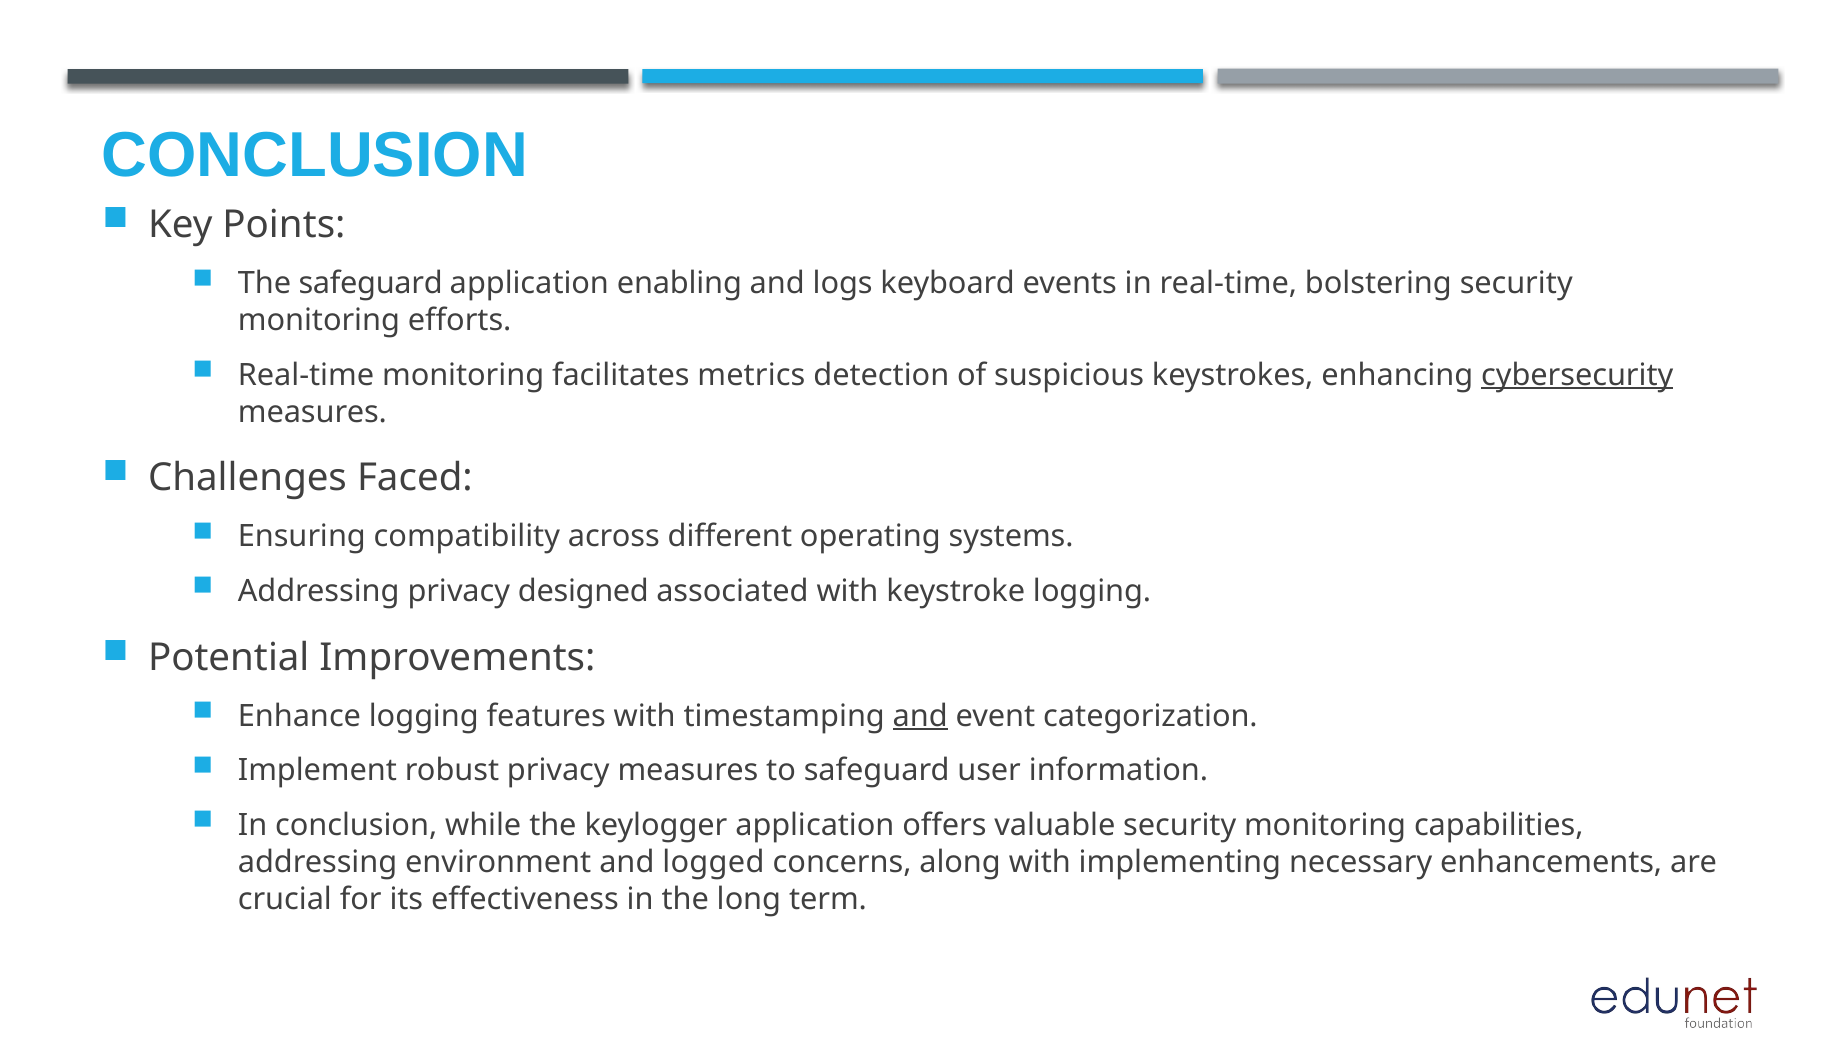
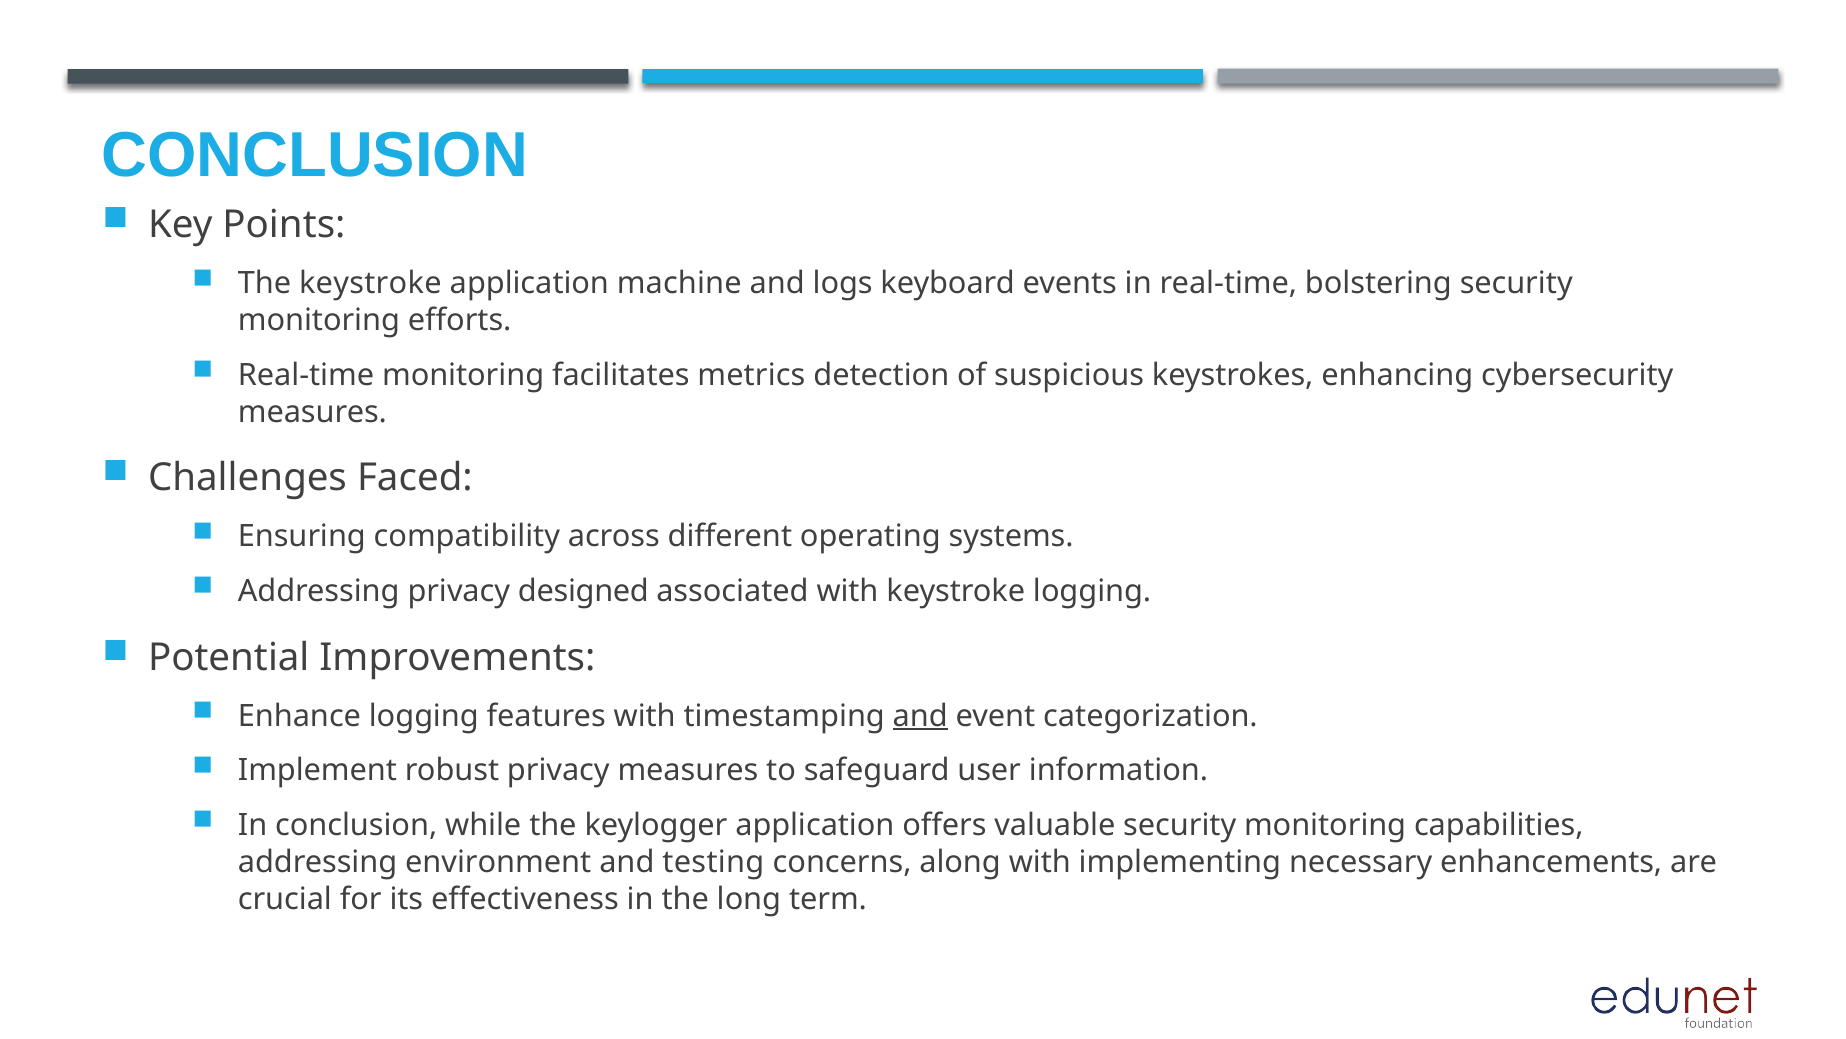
The safeguard: safeguard -> keystroke (370, 284)
enabling: enabling -> machine (679, 284)
cybersecurity underline: present -> none (1577, 375)
logged: logged -> testing (713, 862)
